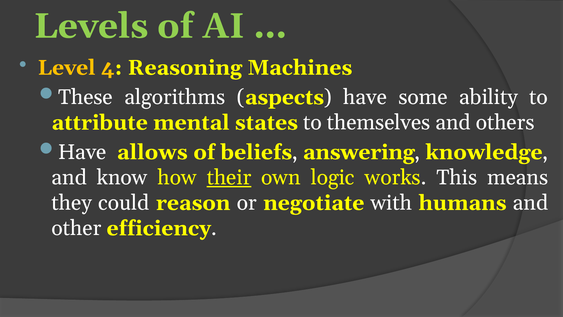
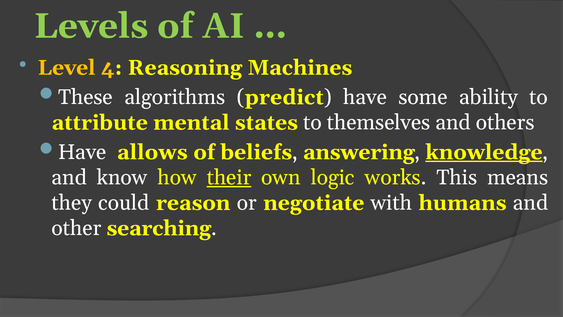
aspects: aspects -> predict (284, 97)
knowledge underline: none -> present (484, 152)
efficiency: efficiency -> searching (159, 228)
